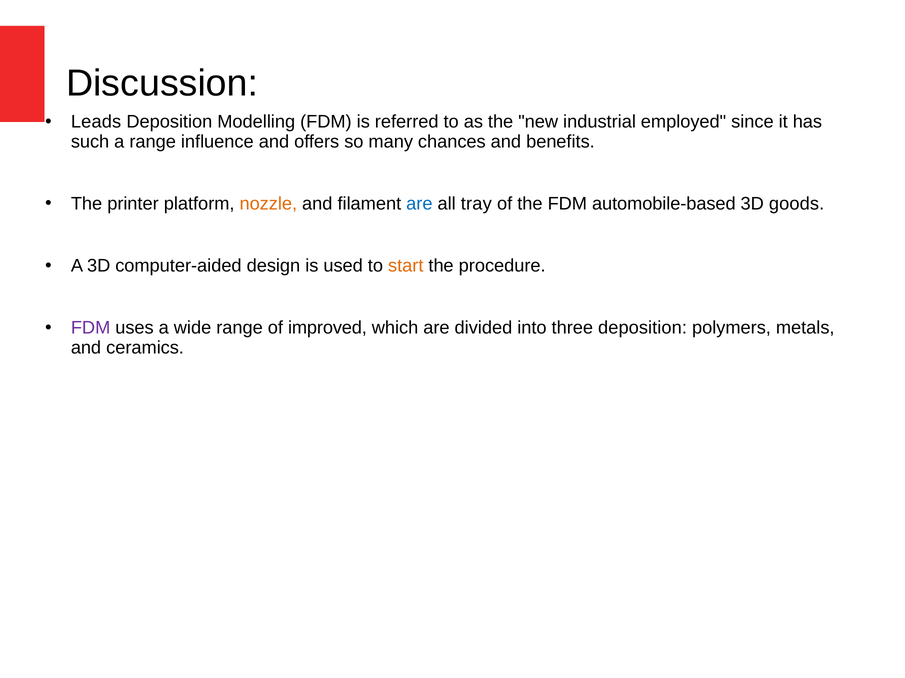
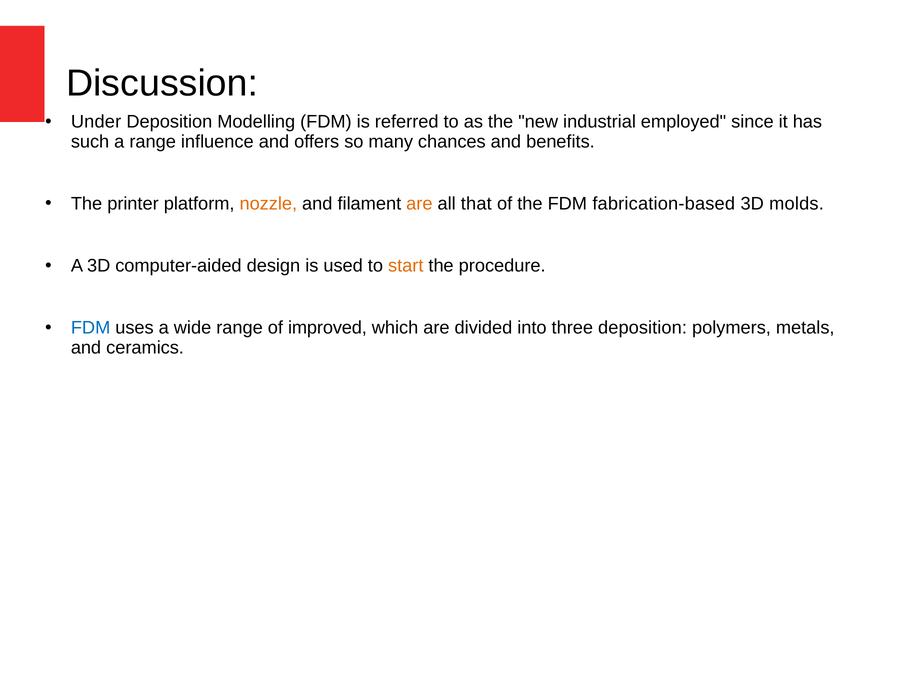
Leads: Leads -> Under (96, 122)
are colour: blue -> orange (419, 204)
tray: tray -> that (476, 204)
automobile-based: automobile-based -> fabrication-based (664, 204)
goods: goods -> molds (797, 204)
FDM colour: purple -> blue (91, 328)
